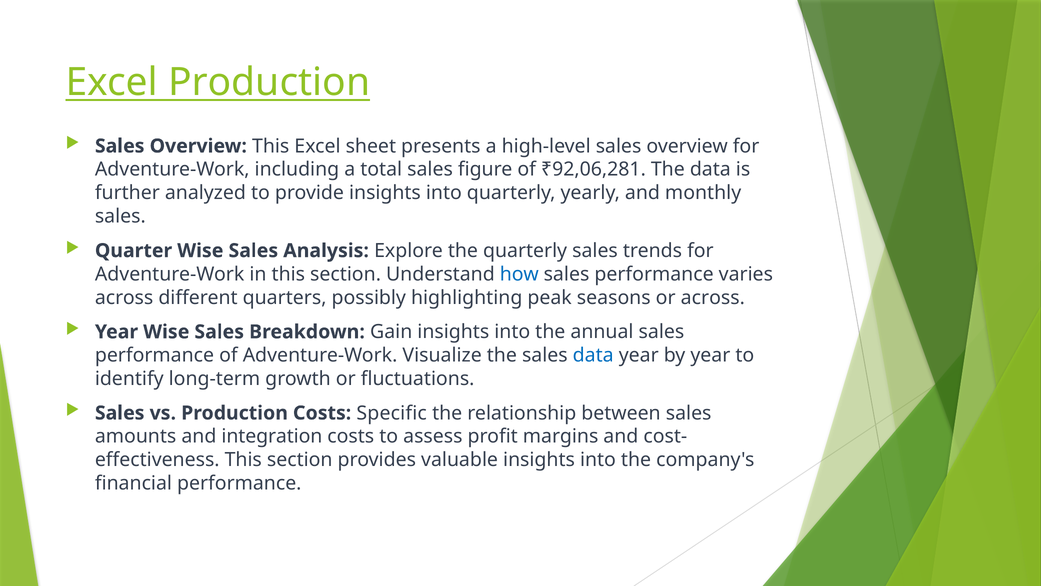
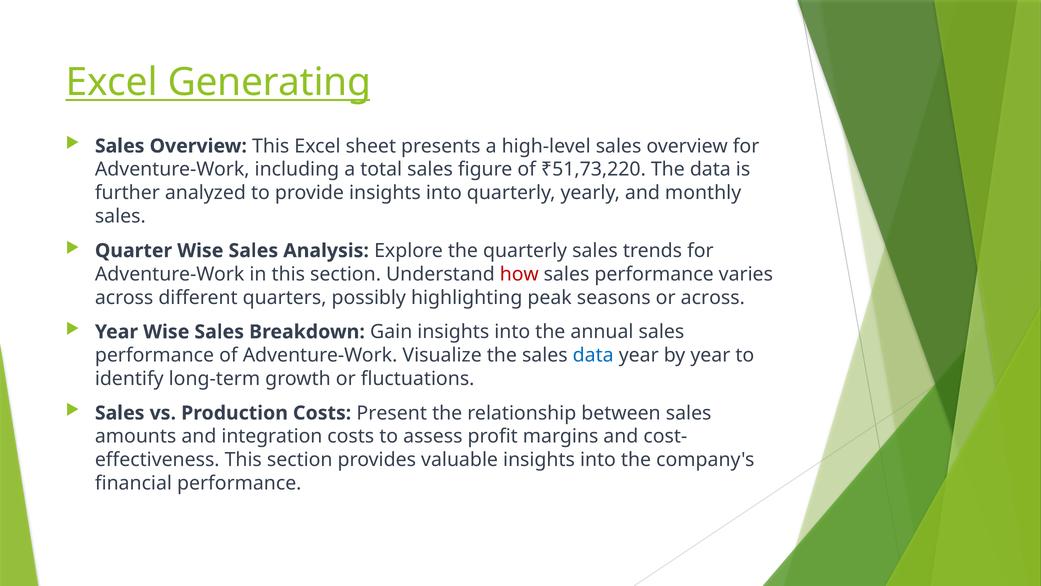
Excel Production: Production -> Generating (269, 82)
₹92,06,281: ₹92,06,281 -> ₹51,73,220 (593, 169)
how colour: blue -> red (519, 274)
Specific: Specific -> Present (392, 413)
